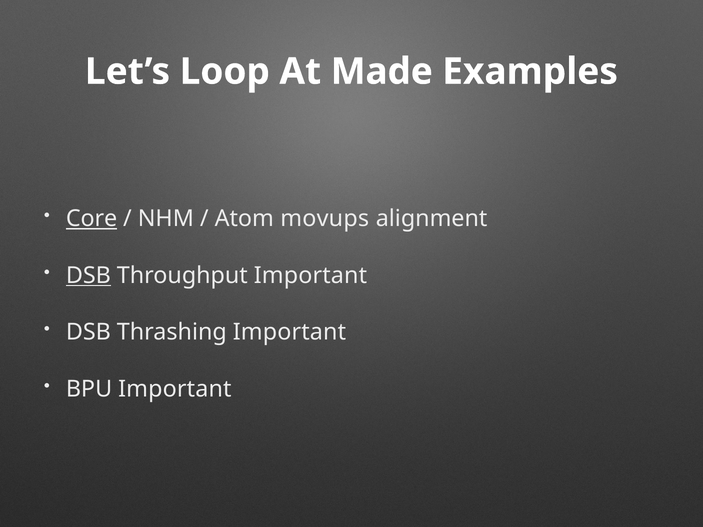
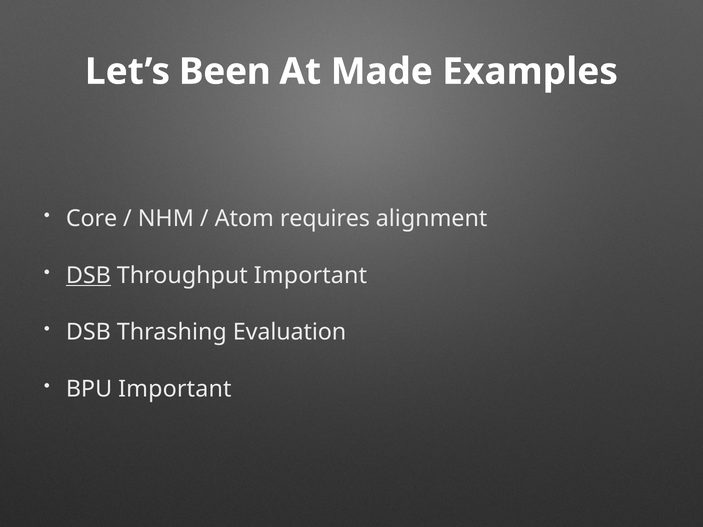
Loop: Loop -> Been (225, 72)
Core underline: present -> none (92, 219)
movups: movups -> requires (325, 219)
Thrashing Important: Important -> Evaluation (290, 332)
